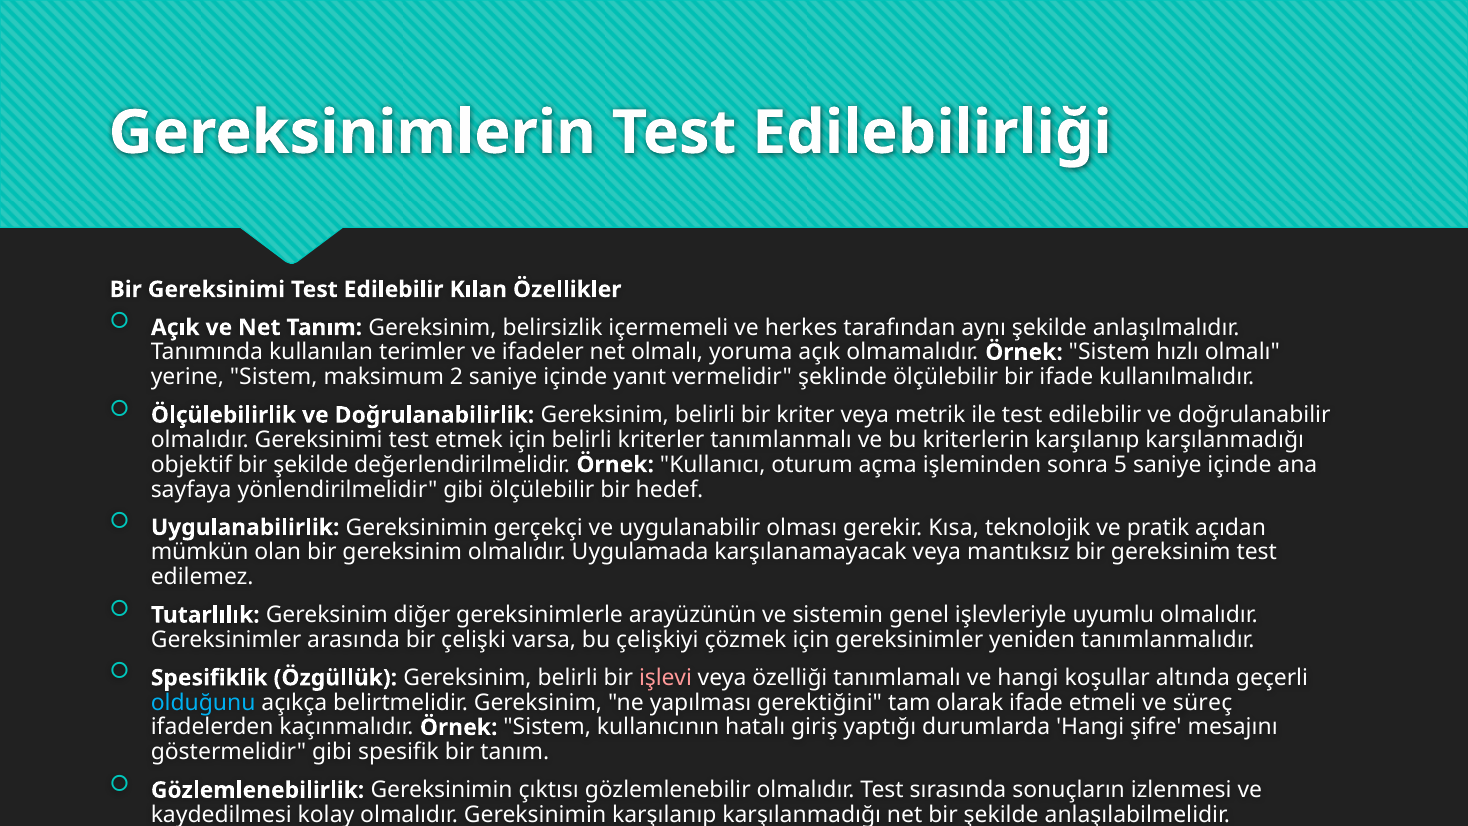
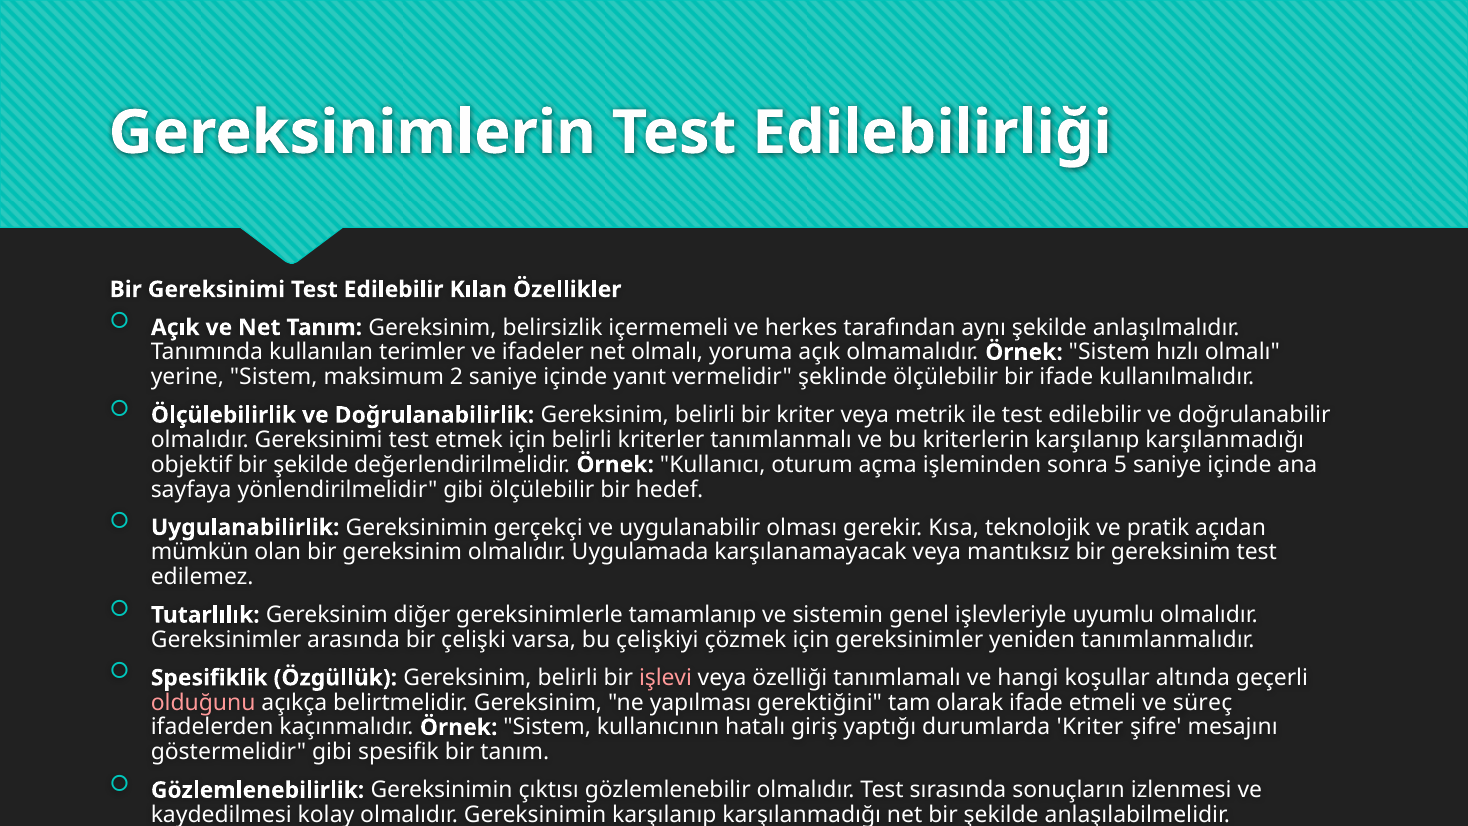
arayüzünün: arayüzünün -> tamamlanıp (693, 615)
olduğunu colour: light blue -> pink (203, 702)
durumlarda Hangi: Hangi -> Kriter (1090, 727)
